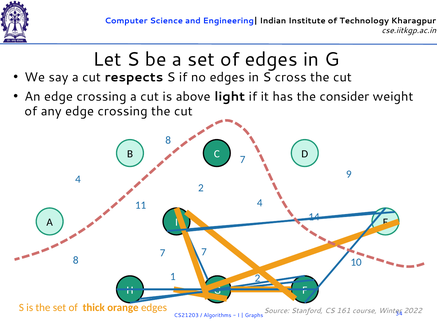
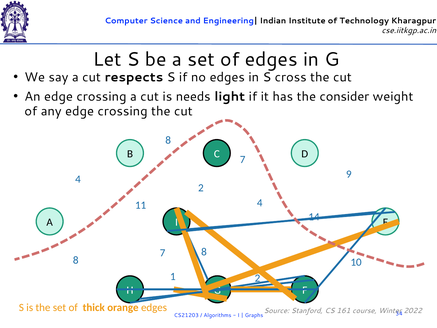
above: above -> needs (193, 97)
7 7: 7 -> 8 (204, 252)
